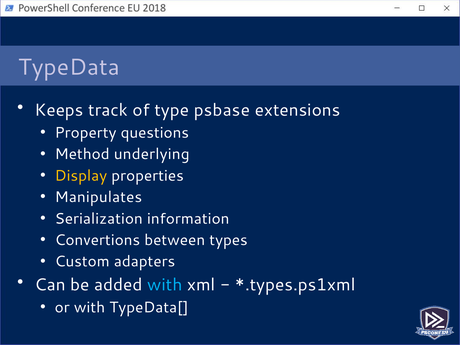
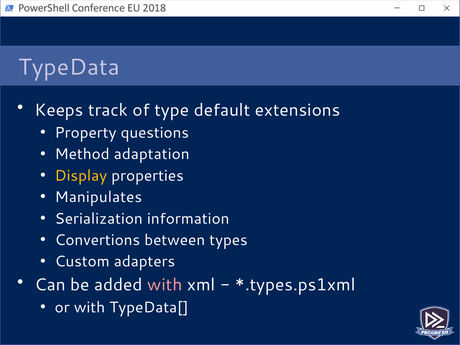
psbase: psbase -> default (222, 110)
underlying: underlying -> adaptation (152, 154)
with colour: light blue -> pink (165, 285)
